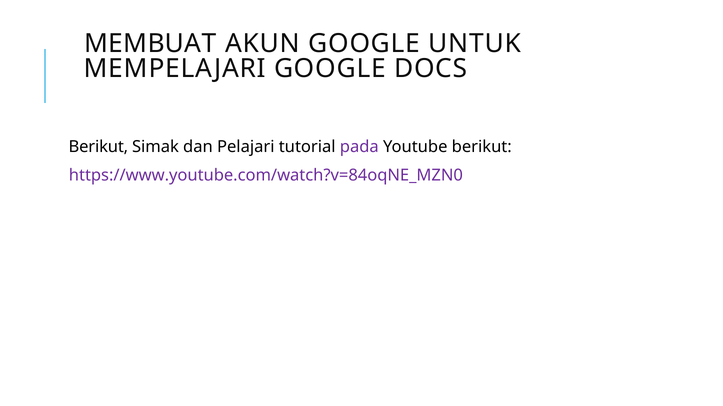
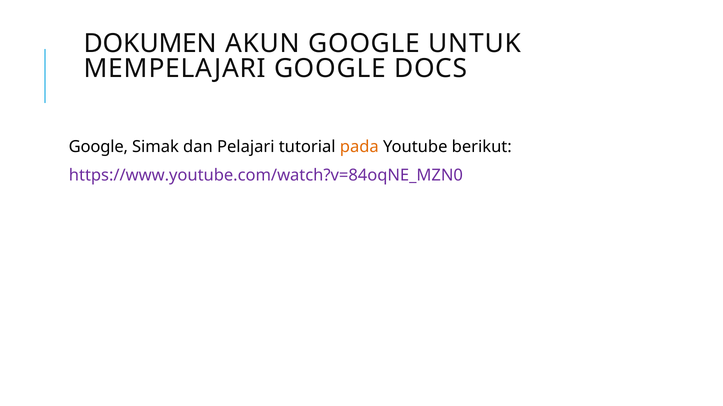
MEMBUAT: MEMBUAT -> DOKUMEN (150, 43)
Berikut: Berikut -> Google (98, 147)
pada colour: purple -> orange (359, 147)
